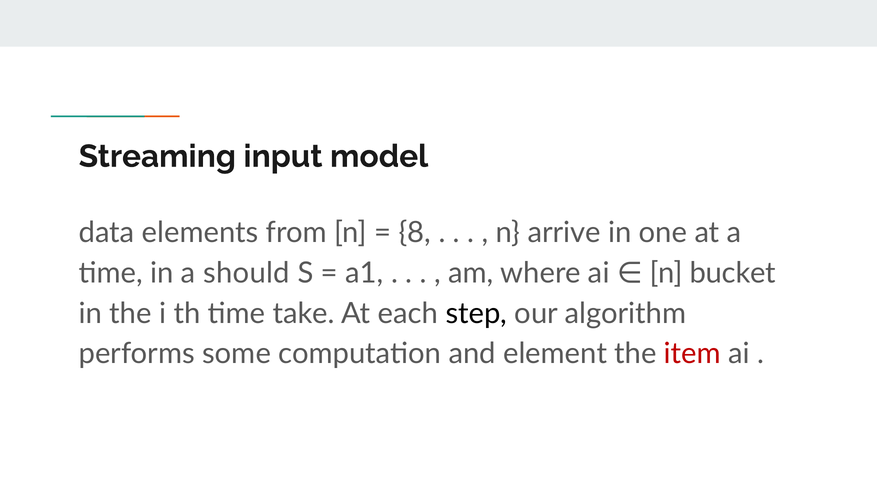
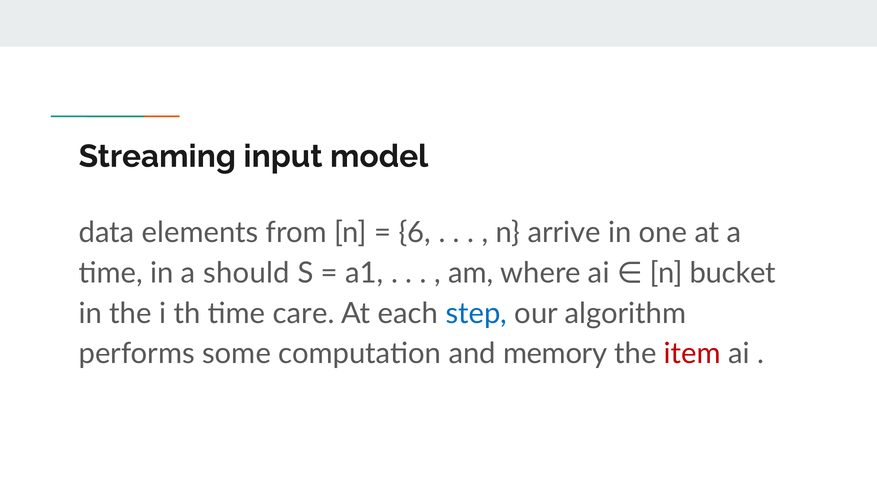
8: 8 -> 6 (415, 233)
take: take -> care (304, 314)
step colour: black -> blue (476, 314)
element: element -> memory (555, 354)
